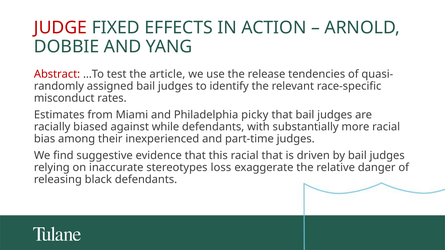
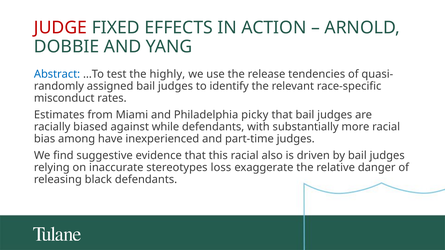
Abstract colour: red -> blue (57, 74)
article: article -> highly (167, 74)
their: their -> have (110, 139)
racial that: that -> also (272, 156)
